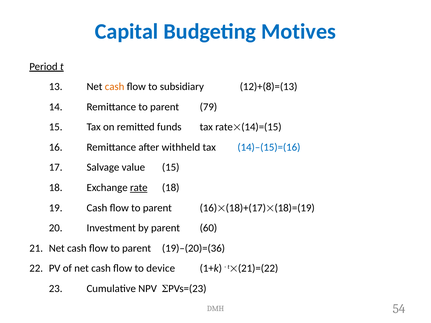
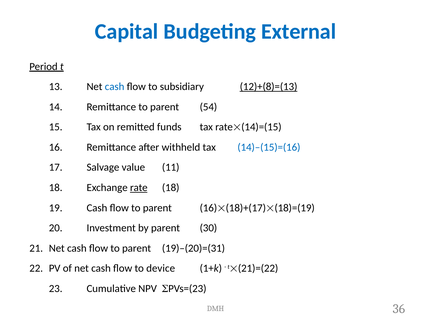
Motives: Motives -> External (299, 32)
cash colour: orange -> blue (115, 87)
12)+(8)=(13 underline: none -> present (269, 87)
79: 79 -> 54 (208, 107)
value 15: 15 -> 11 (171, 168)
60: 60 -> 30 (208, 228)
19)–(20)=(36: 19)–(20)=(36 -> 19)–(20)=(31 (193, 248)
54: 54 -> 36 (399, 309)
